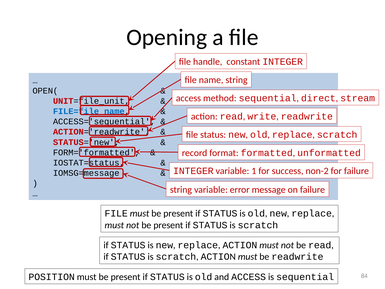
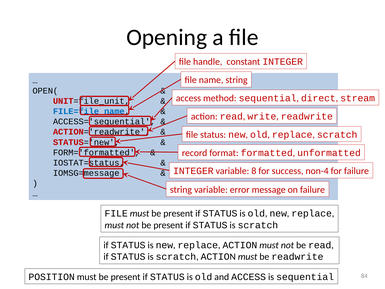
1: 1 -> 8 (254, 171)
non-2: non-2 -> non-4 (317, 171)
